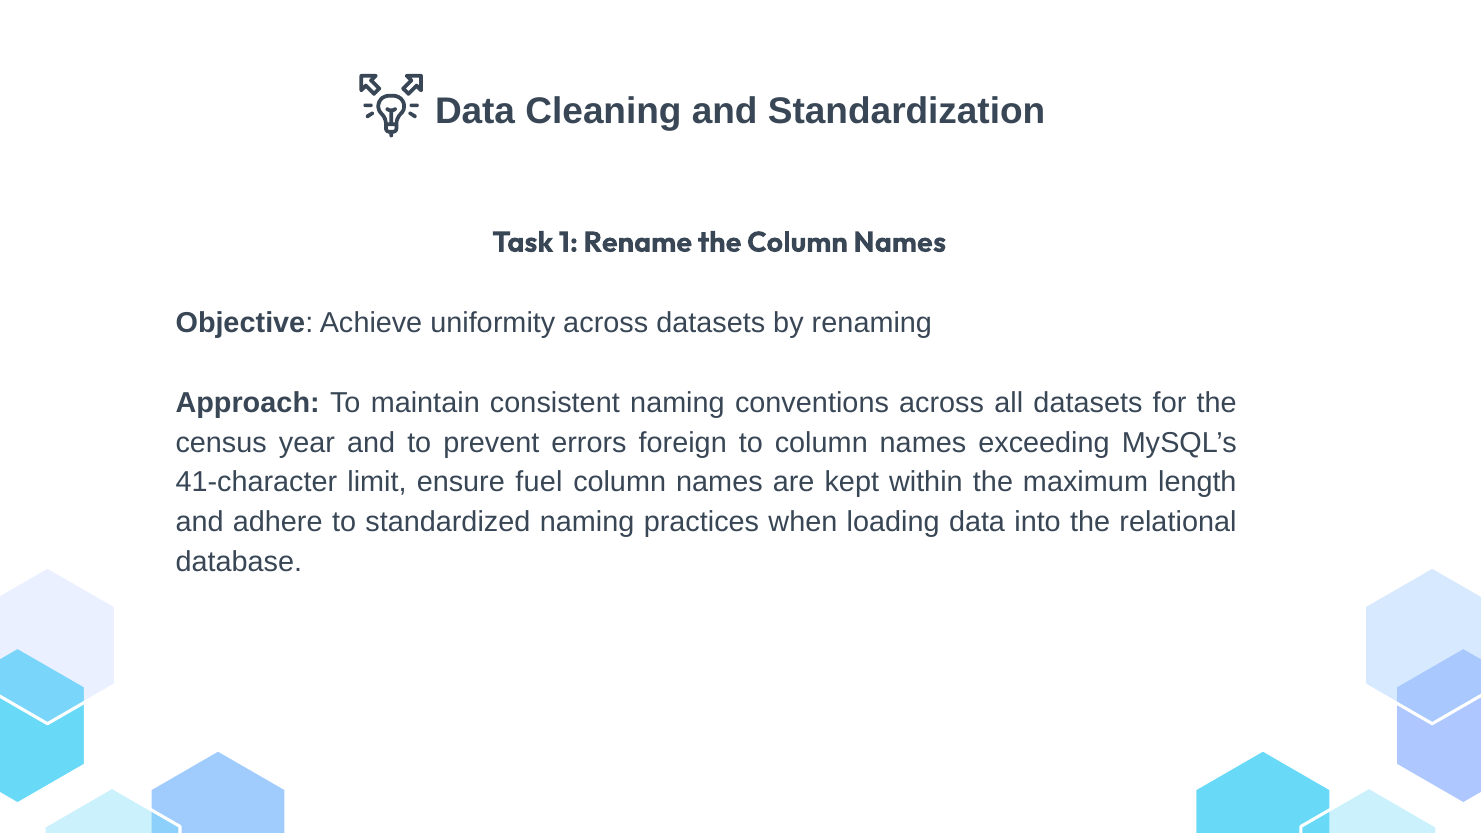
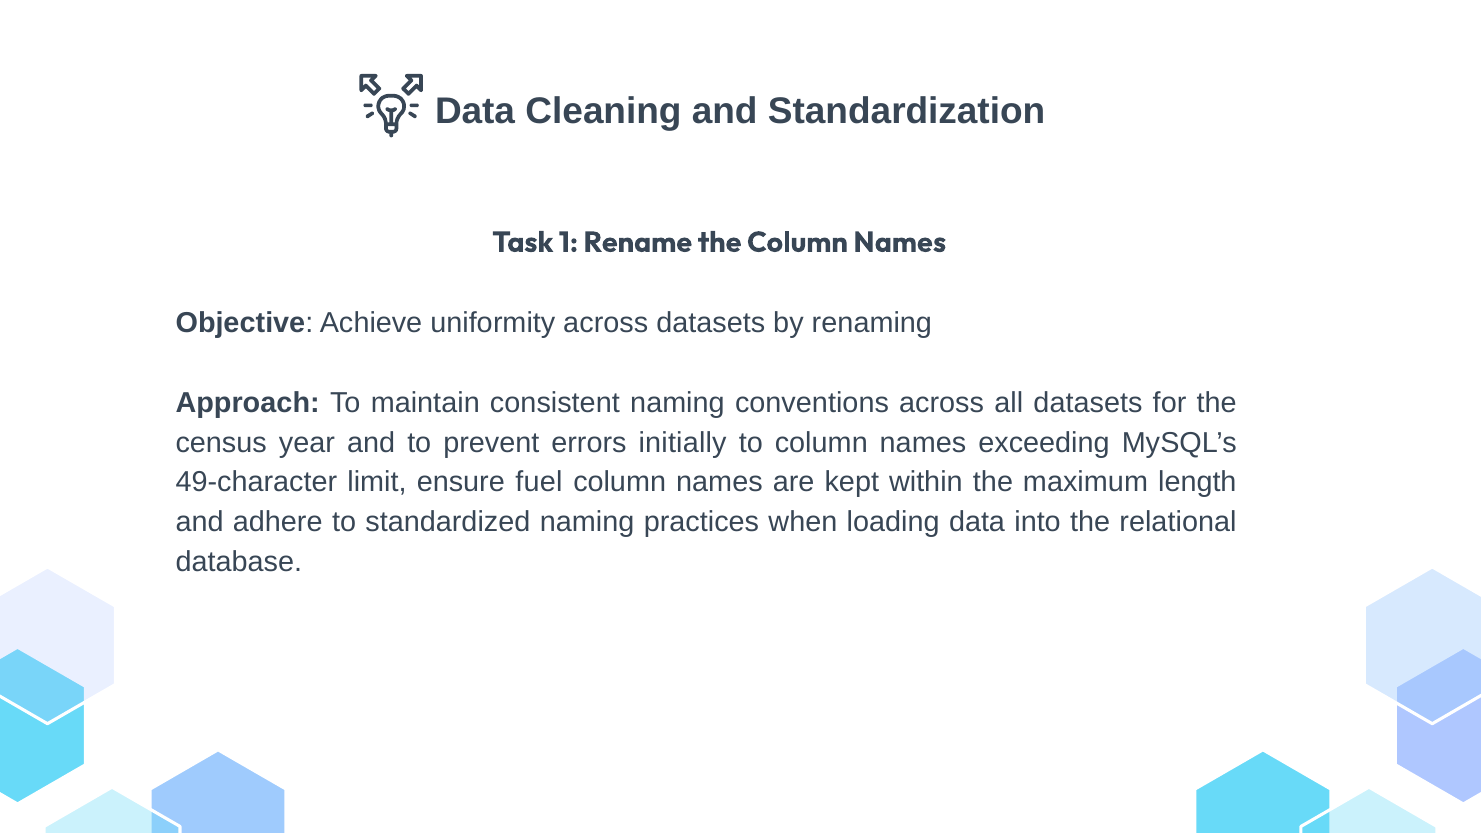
foreign: foreign -> initially (683, 443)
41-character: 41-character -> 49-character (256, 482)
